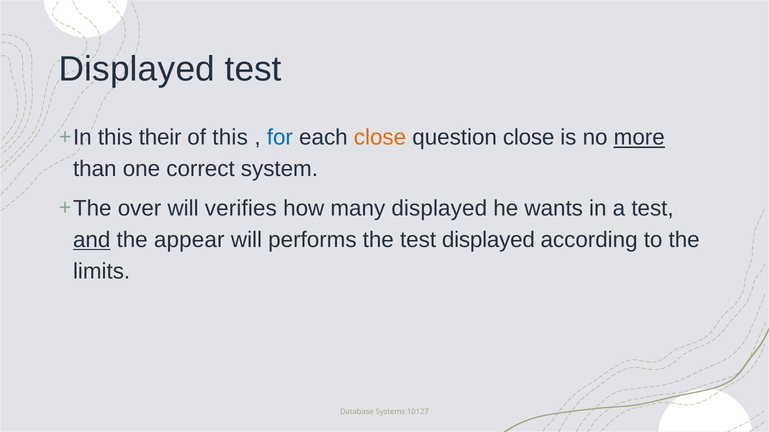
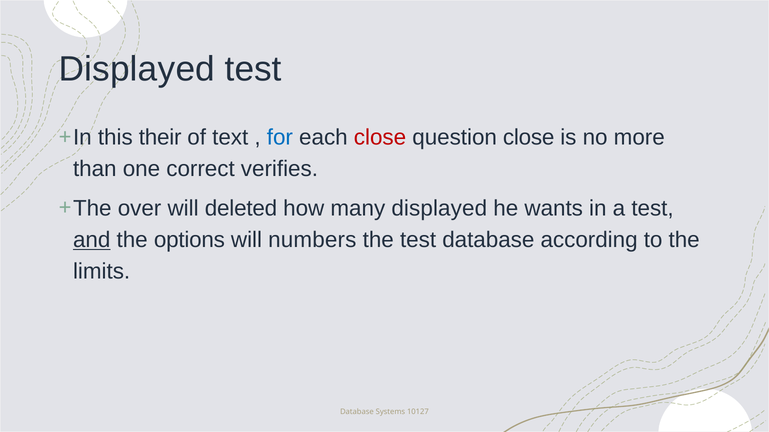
of this: this -> text (230, 138)
close colour: orange -> red (380, 138)
more underline: present -> none (639, 138)
system: system -> verifies (279, 169)
verifies: verifies -> deleted (241, 209)
appear: appear -> options (189, 240)
performs: performs -> numbers (312, 240)
test displayed: displayed -> database (488, 240)
